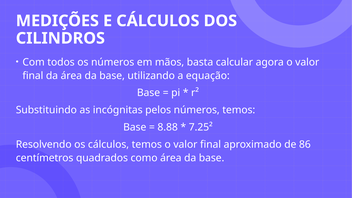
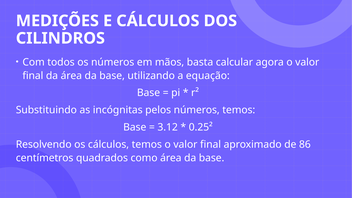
8.88: 8.88 -> 3.12 (168, 127)
7.25²: 7.25² -> 0.25² (201, 127)
